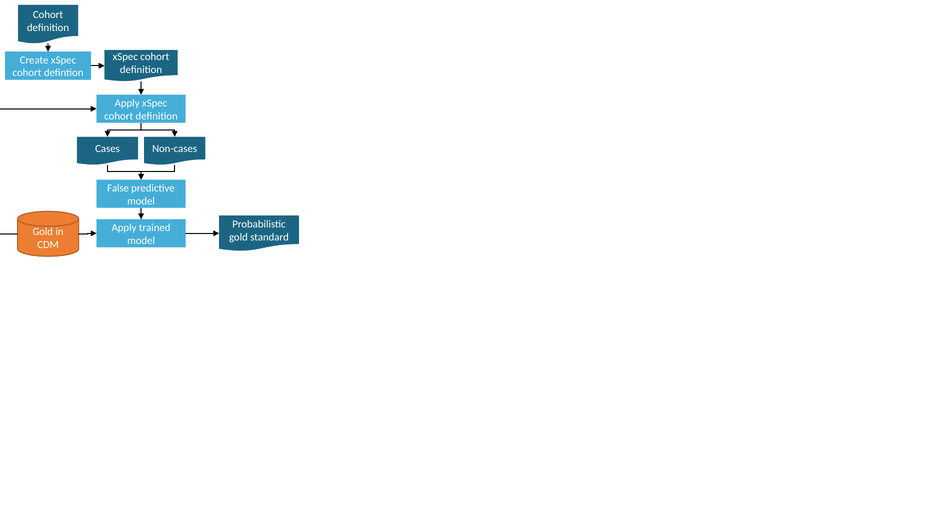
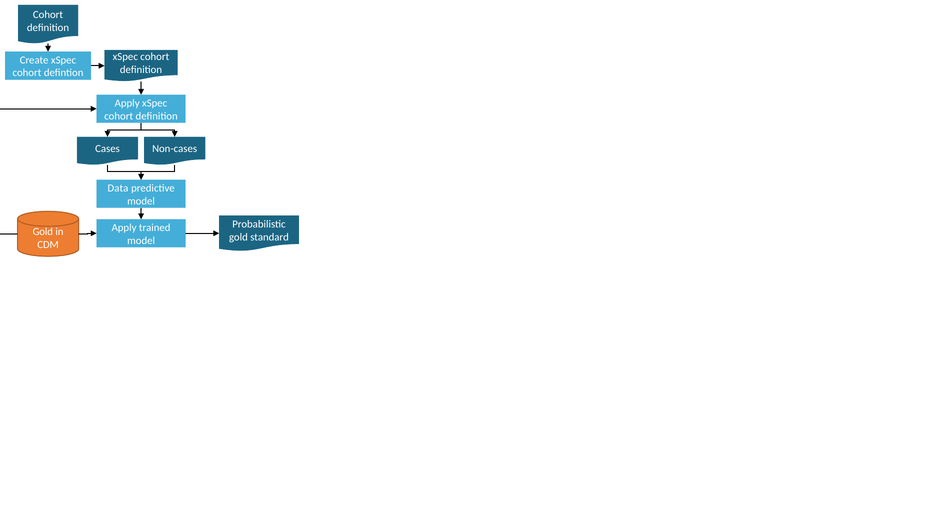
False: False -> Data (118, 188)
